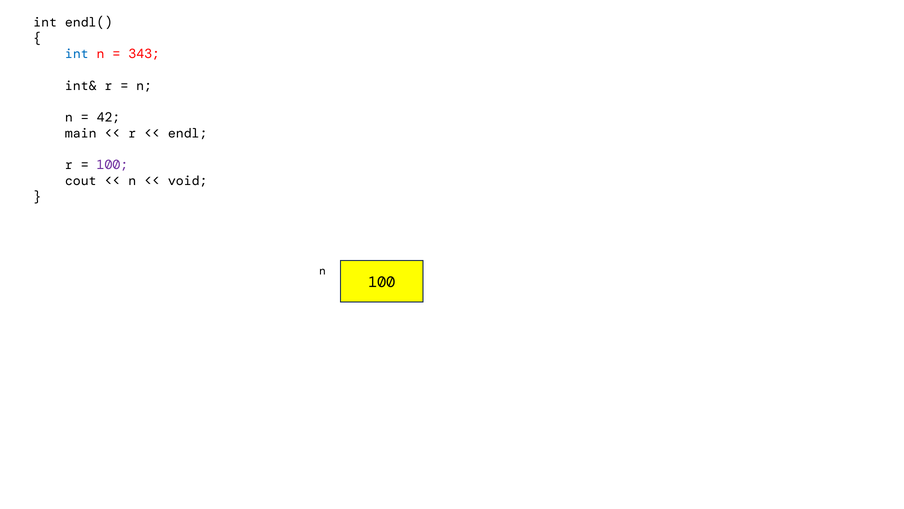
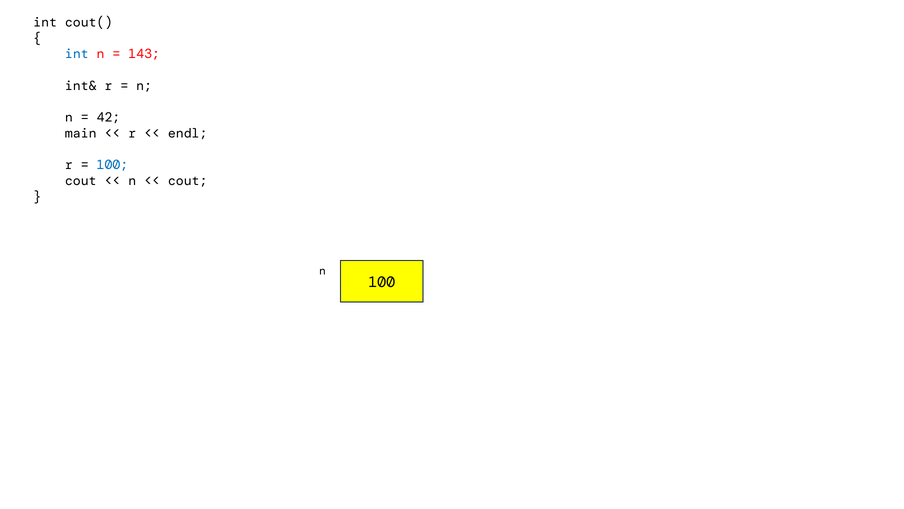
endl(: endl( -> cout( (89, 22)
343: 343 -> 143 (144, 54)
100 colour: purple -> blue (112, 165)
void: void -> cout (188, 181)
